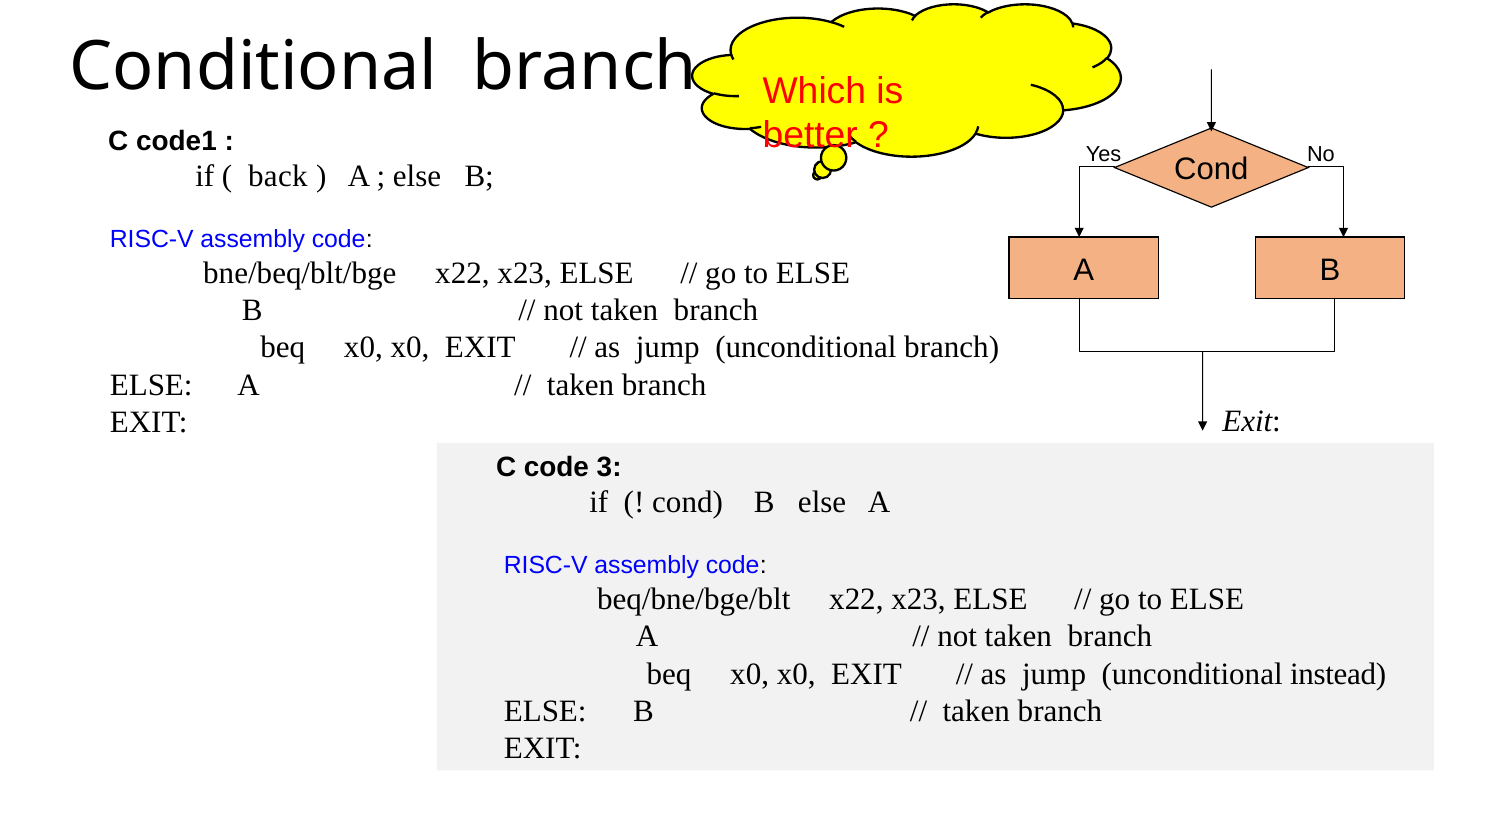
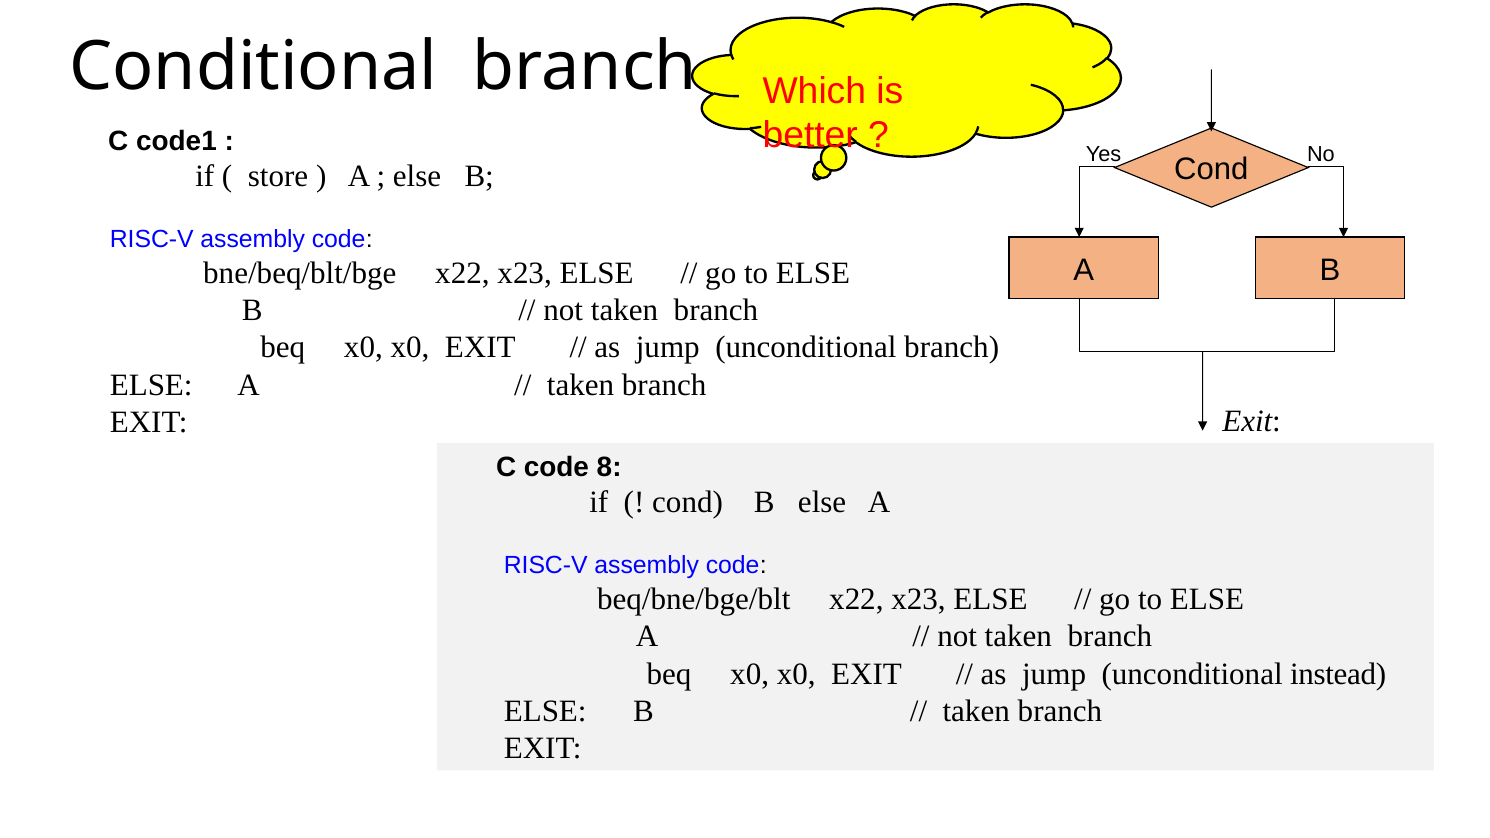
back: back -> store (278, 176)
3: 3 -> 8 (609, 467)
